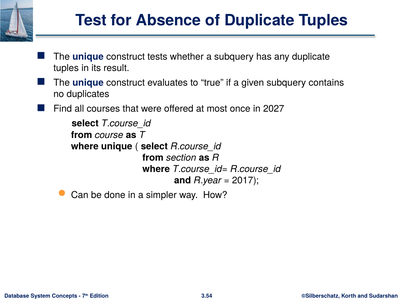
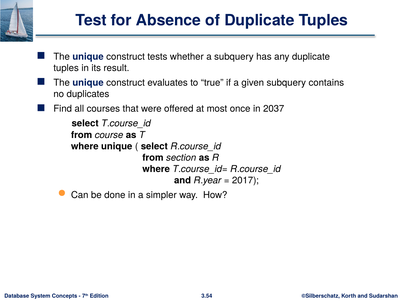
2027: 2027 -> 2037 (274, 109)
